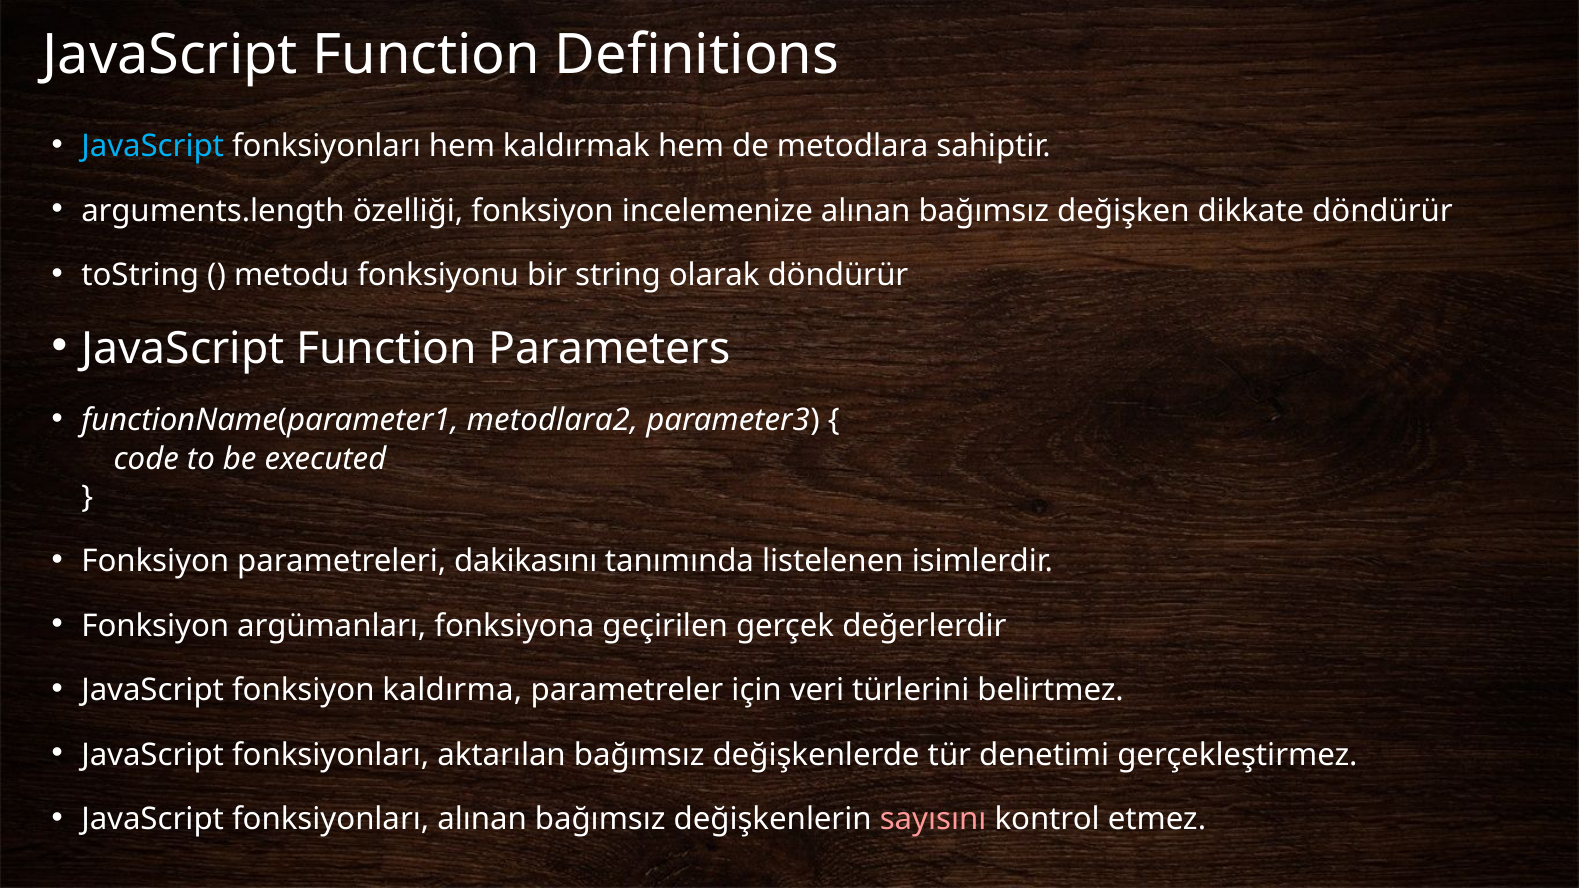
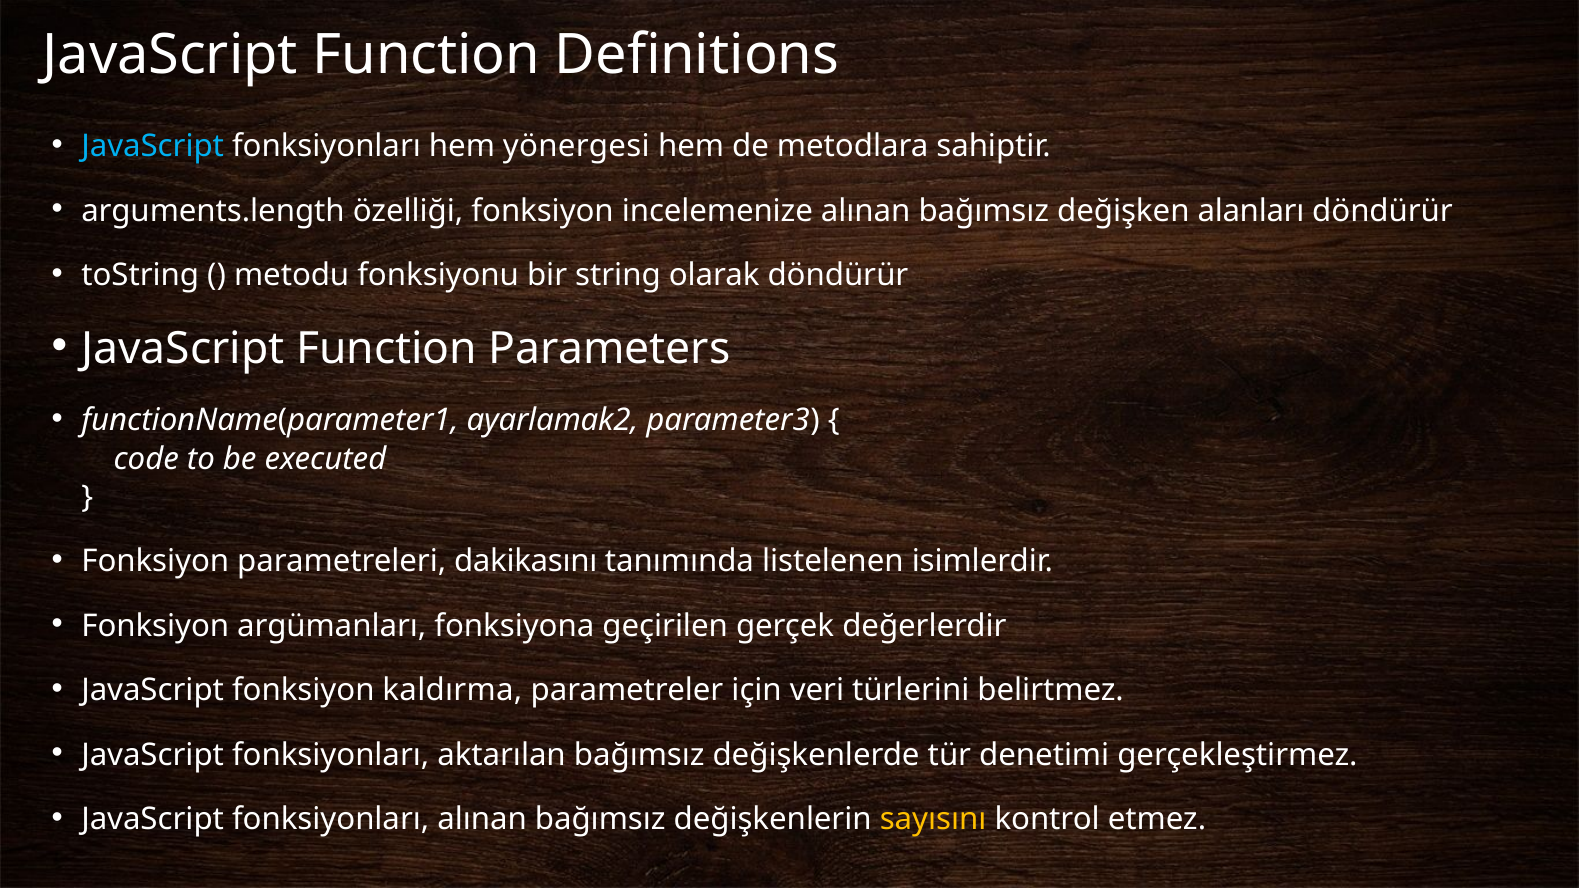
kaldırmak: kaldırmak -> yönergesi (576, 146)
dikkate: dikkate -> alanları (1251, 211)
metodlara2: metodlara2 -> ayarlamak2 (553, 421)
sayısını colour: pink -> yellow (933, 820)
